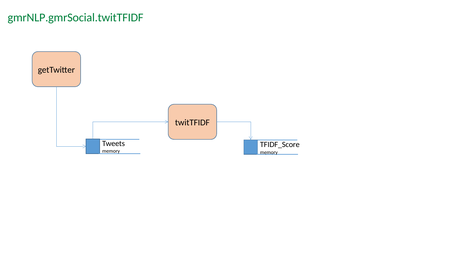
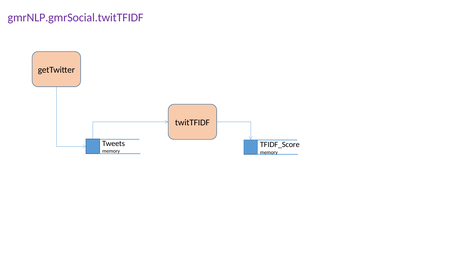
gmrNLP.gmrSocial.twitTFIDF colour: green -> purple (76, 18)
